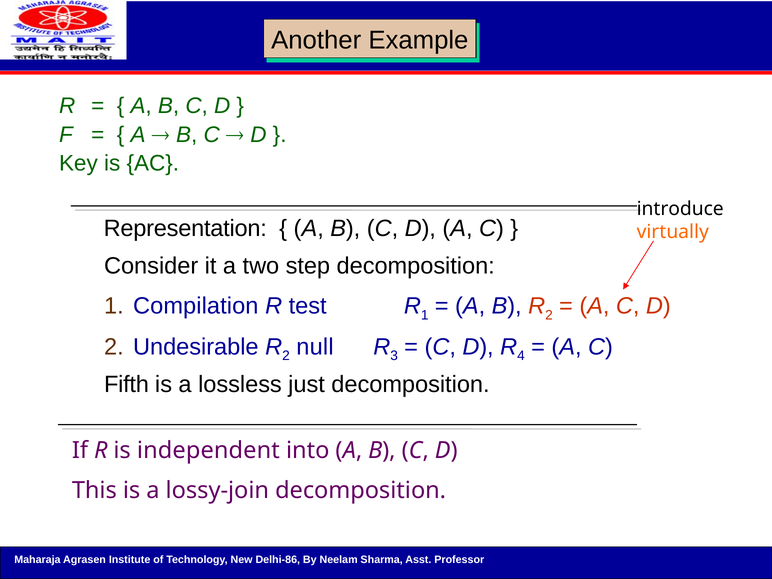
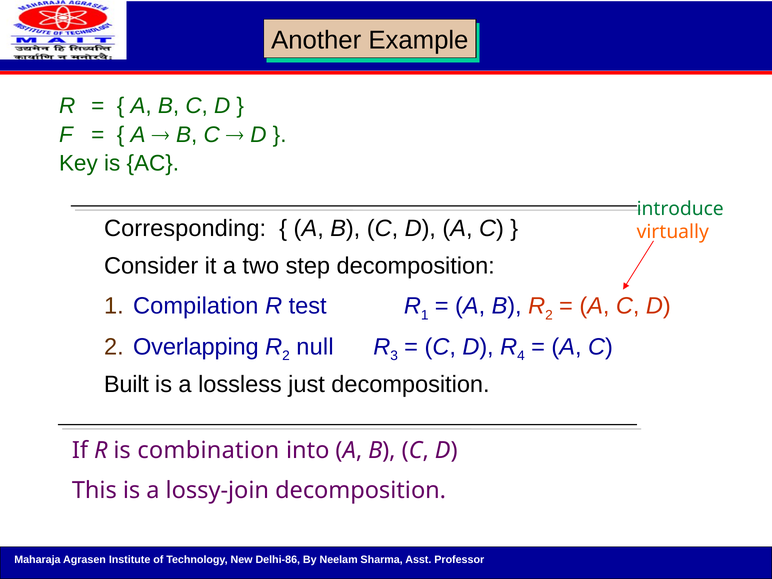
introduce colour: black -> green (680, 209)
Representation: Representation -> Corresponding (185, 229)
Undesirable: Undesirable -> Overlapping (196, 347)
Fifth: Fifth -> Built (126, 385)
independent: independent -> combination (208, 451)
